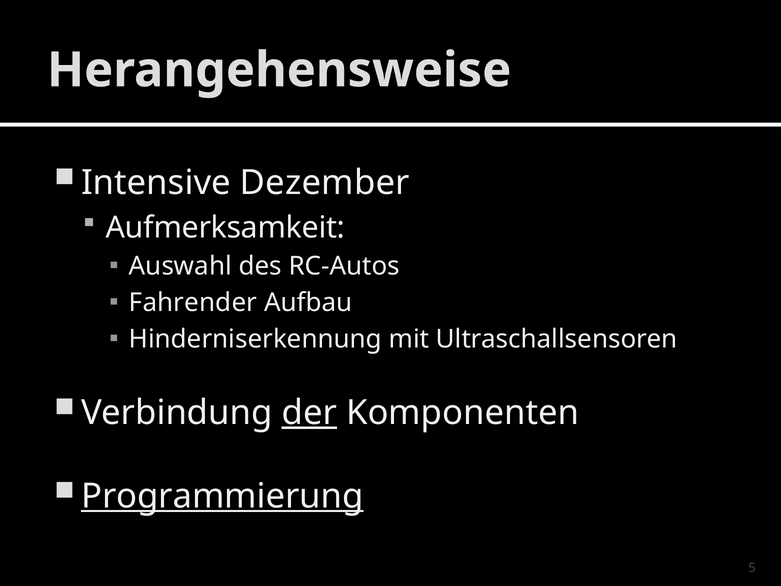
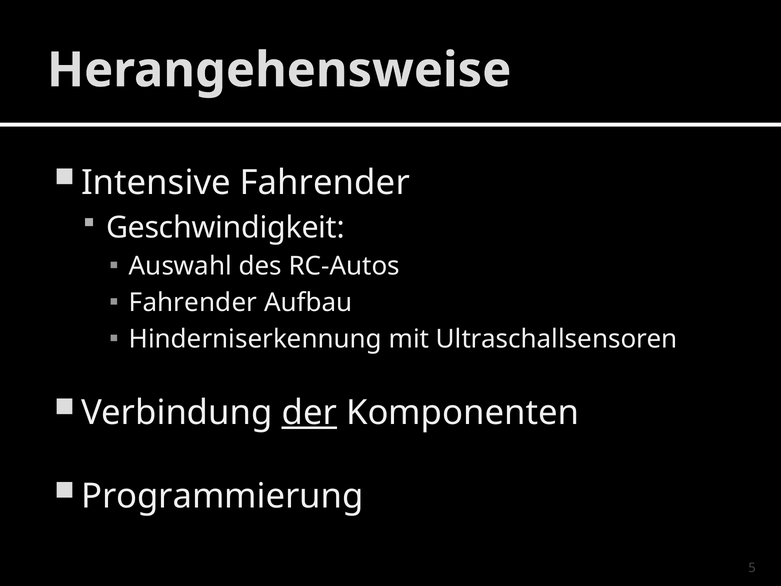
Intensive Dezember: Dezember -> Fahrender (325, 183)
Aufmerksamkeit: Aufmerksamkeit -> Geschwindigkeit (225, 228)
Programmierung underline: present -> none (222, 496)
